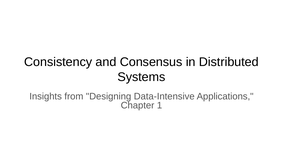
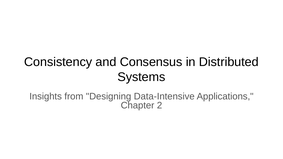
1: 1 -> 2 (160, 106)
